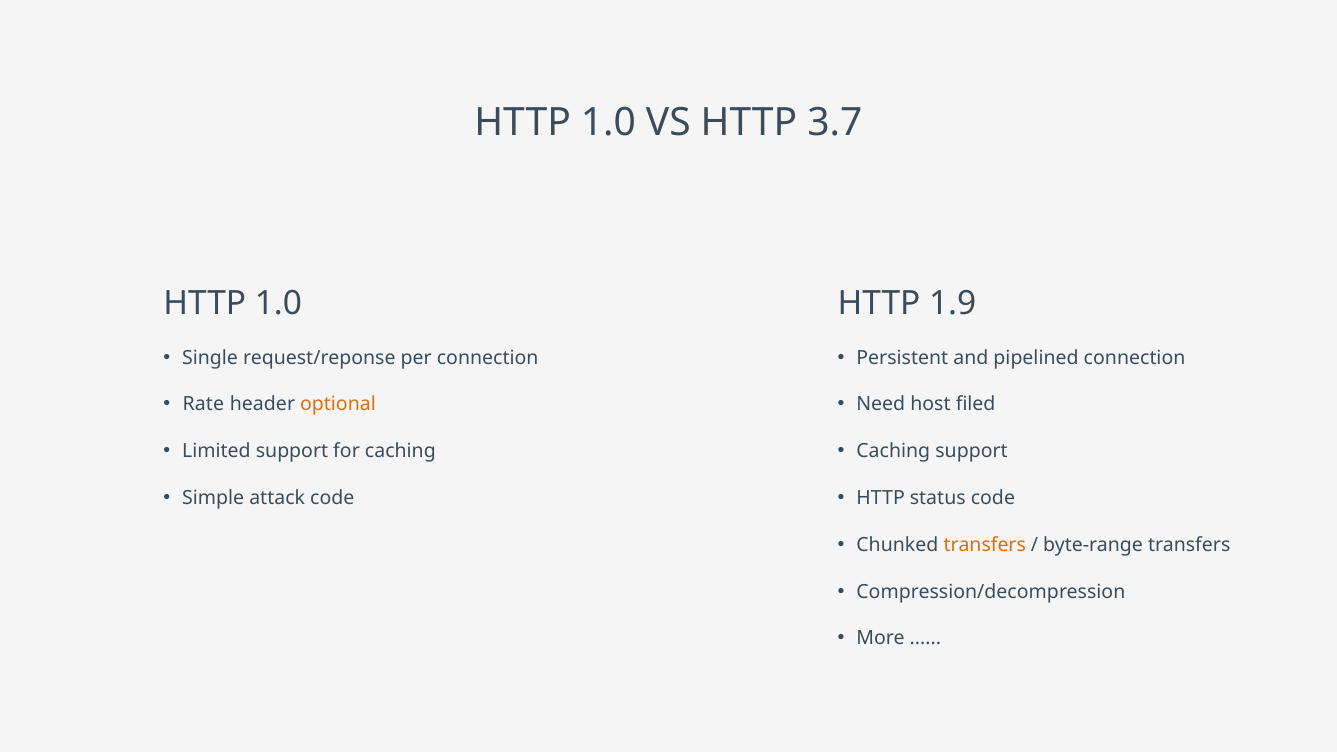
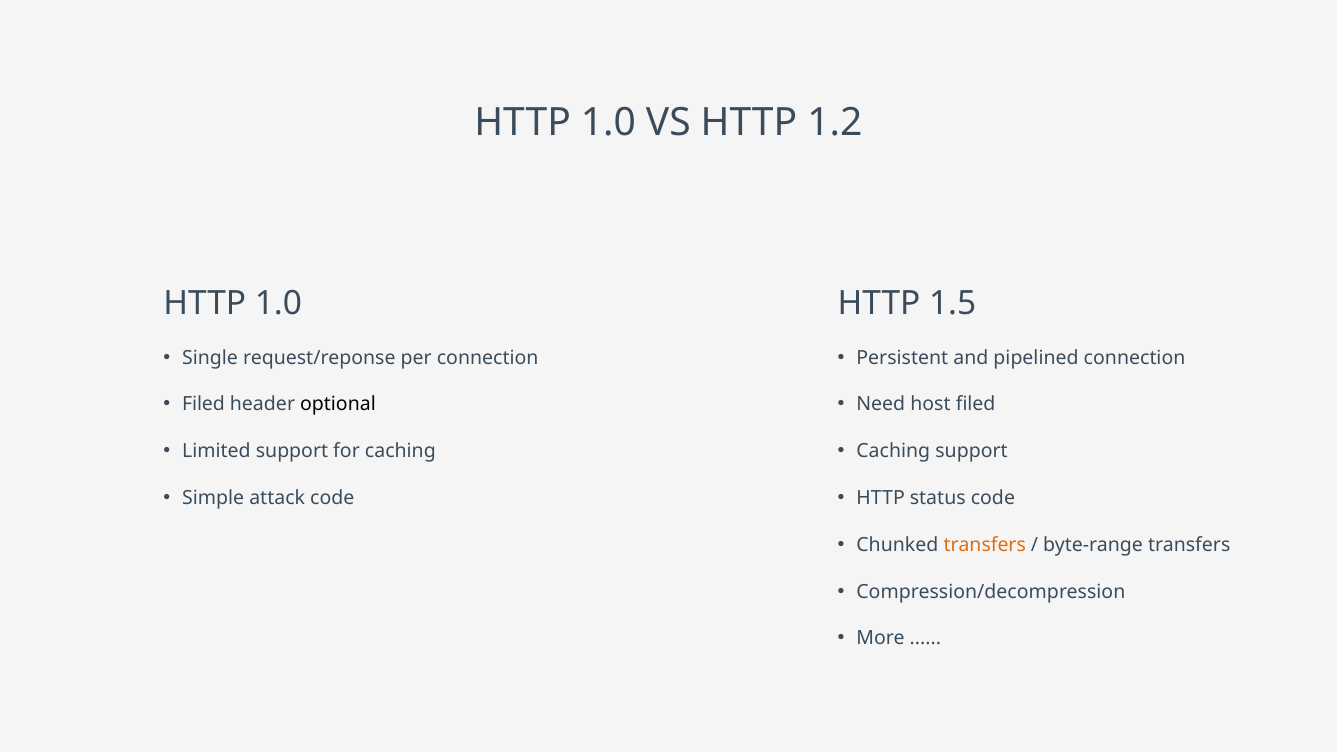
3.7: 3.7 -> 1.2 (835, 122)
1.9: 1.9 -> 1.5 (953, 303)
Rate: Rate -> Filed (204, 404)
optional colour: orange -> black (338, 404)
